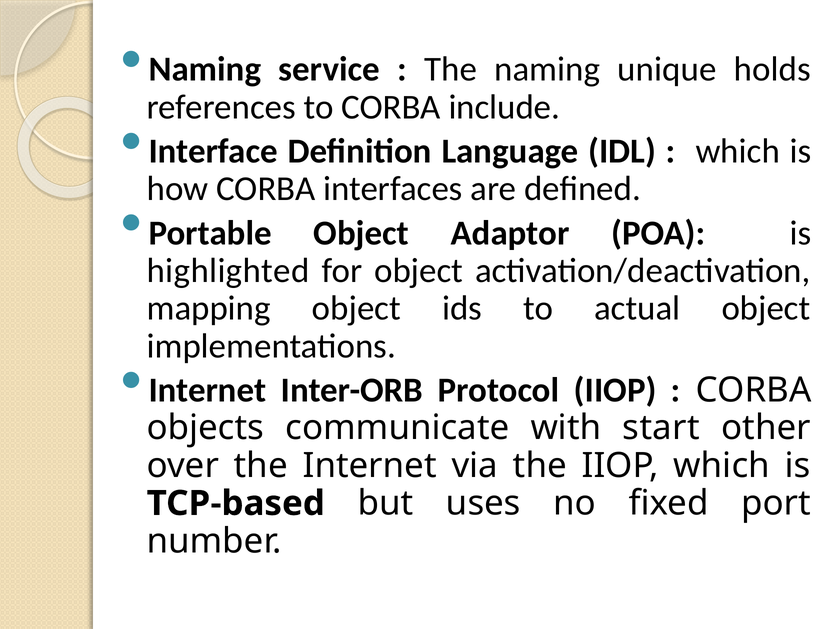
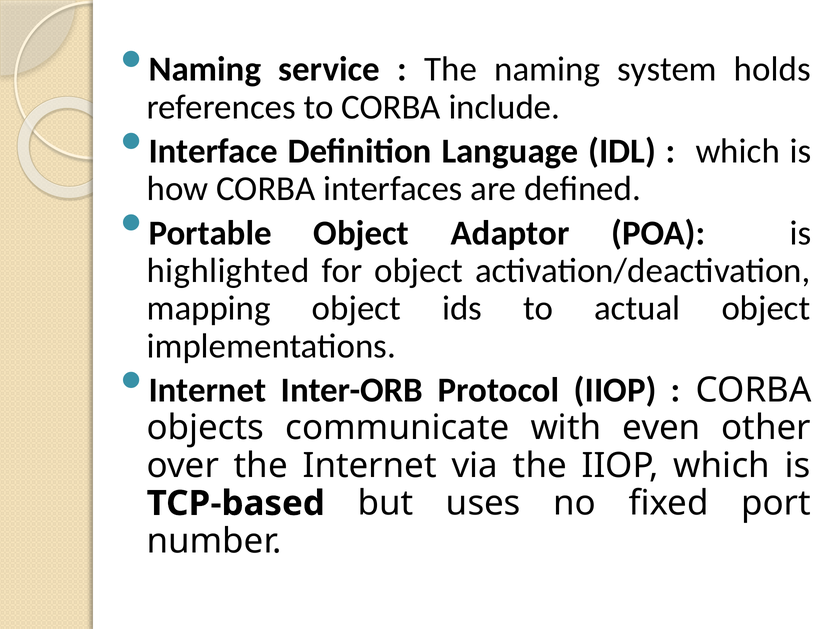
unique: unique -> system (667, 69)
start: start -> even (661, 428)
